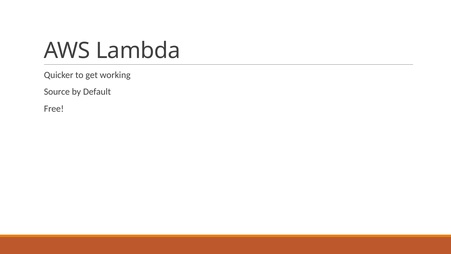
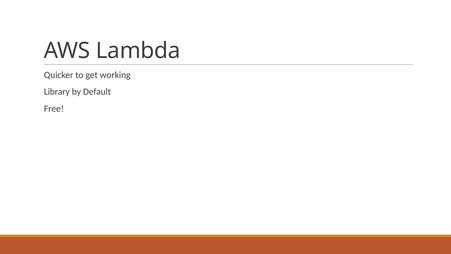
Source: Source -> Library (57, 92)
